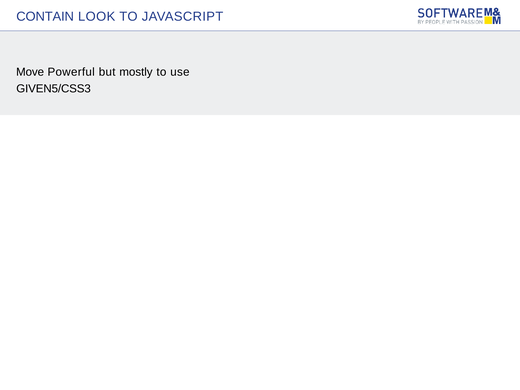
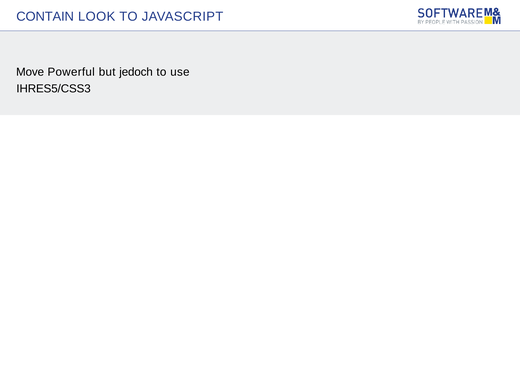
mostly: mostly -> jedoch (136, 72)
GIVEN5/CSS3: GIVEN5/CSS3 -> IHRES5/CSS3 (54, 89)
